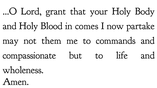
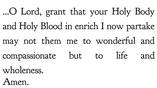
comes: comes -> enrich (87, 26)
commands: commands -> wonderful (116, 41)
